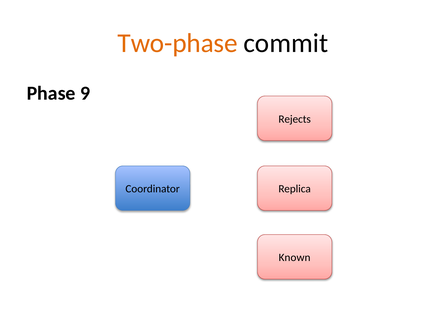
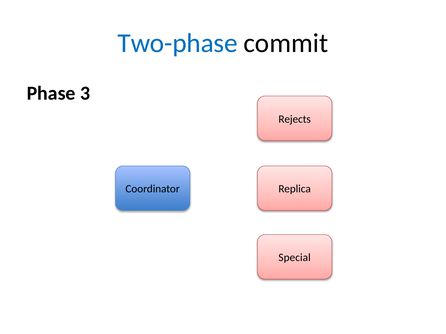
Two-phase colour: orange -> blue (178, 43)
9: 9 -> 3 (85, 94)
Known: Known -> Special (295, 258)
